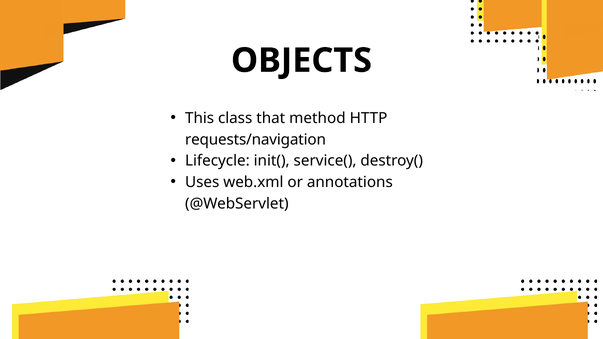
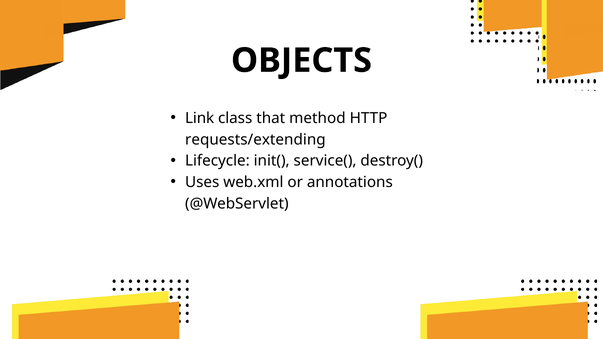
This: This -> Link (200, 118)
requests/navigation: requests/navigation -> requests/extending (255, 140)
